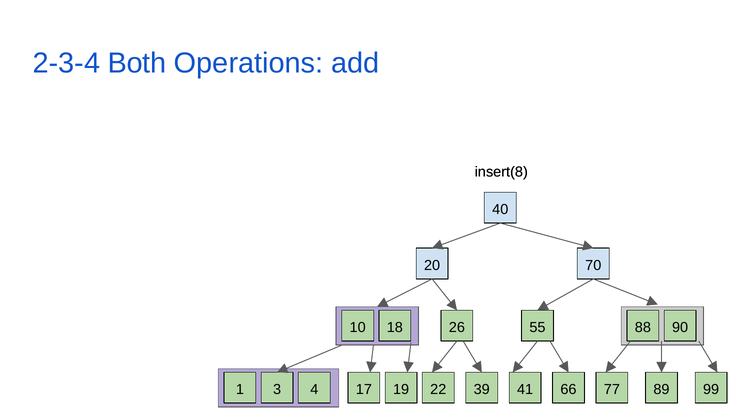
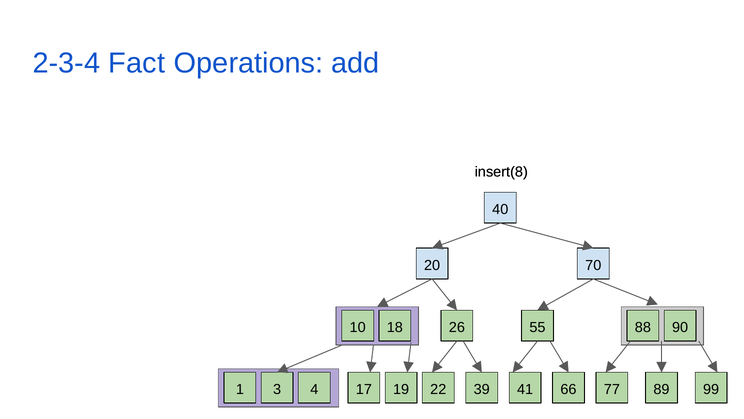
Both: Both -> Fact (137, 63)
